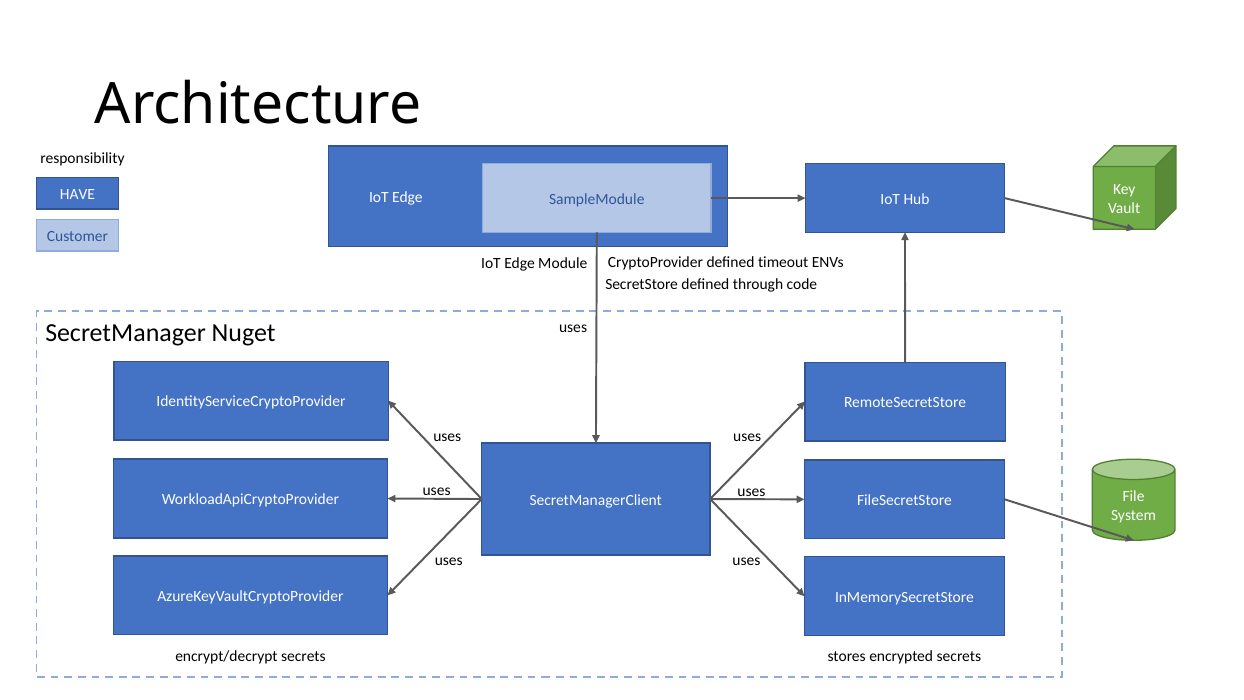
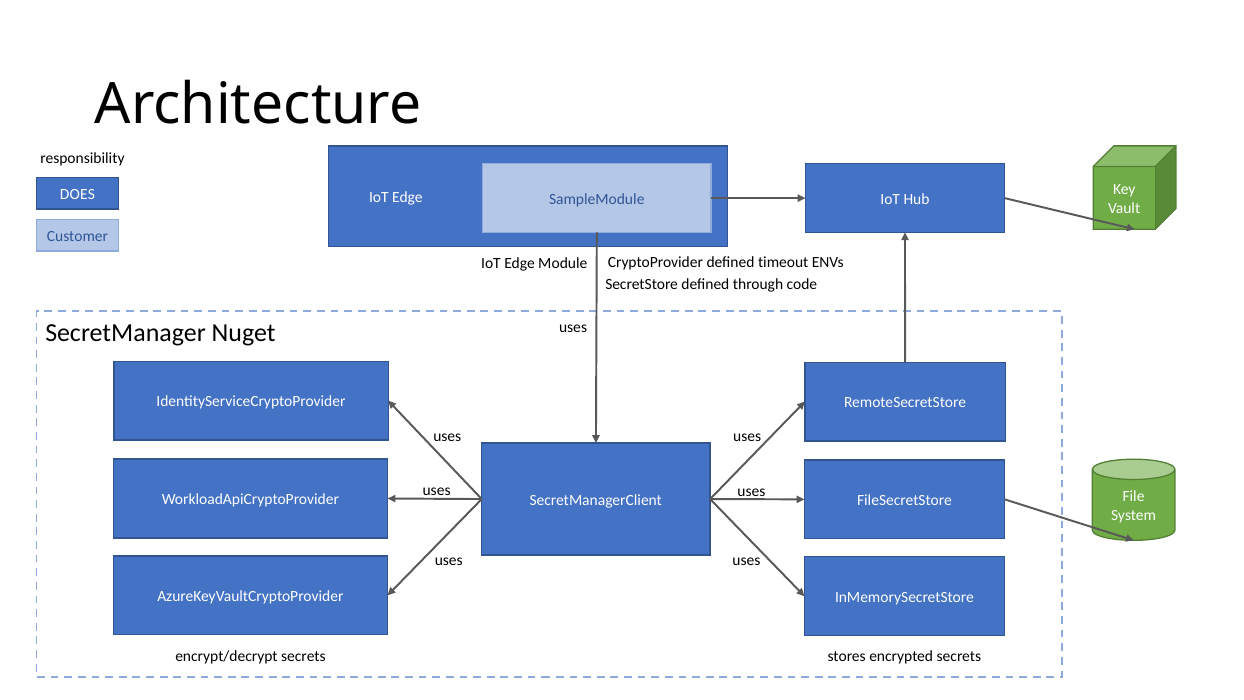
HAVE: HAVE -> DOES (77, 194)
